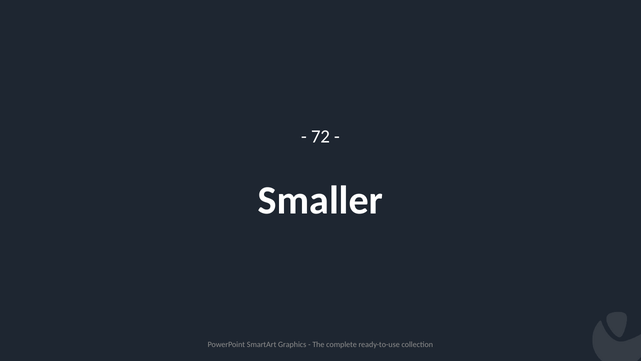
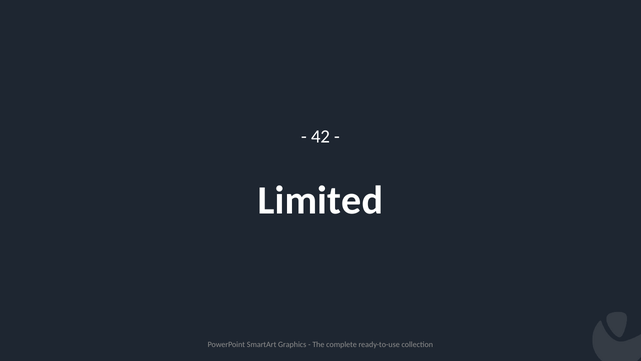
72: 72 -> 42 (320, 136)
Smaller: Smaller -> Limited (320, 200)
